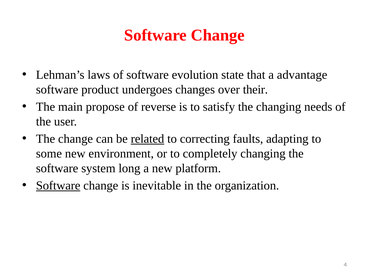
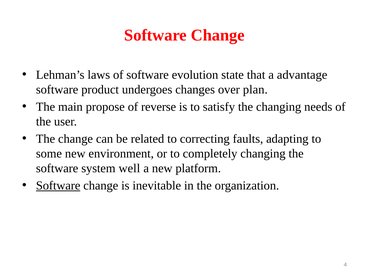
their: their -> plan (255, 89)
related underline: present -> none (147, 139)
long: long -> well (129, 168)
